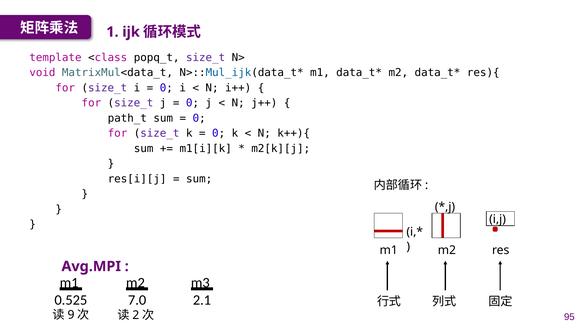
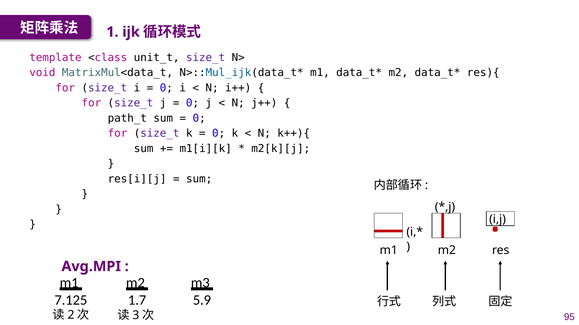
popq_t: popq_t -> unit_t (157, 58)
0.525: 0.525 -> 7.125 (71, 301)
7.0: 7.0 -> 1.7 (137, 301)
2.1: 2.1 -> 5.9 (202, 301)
9: 9 -> 2 (71, 316)
2: 2 -> 3 (136, 316)
